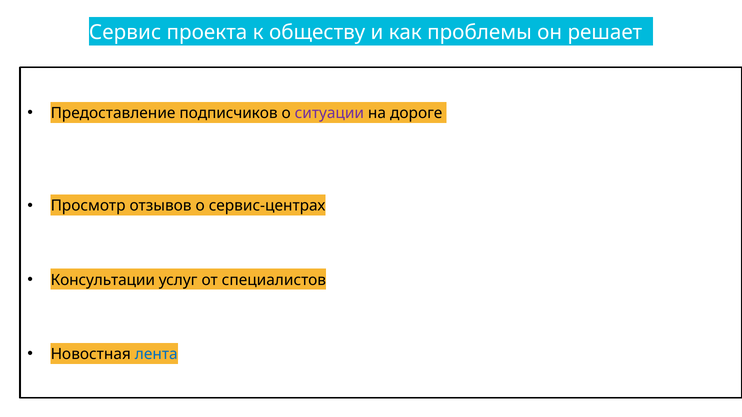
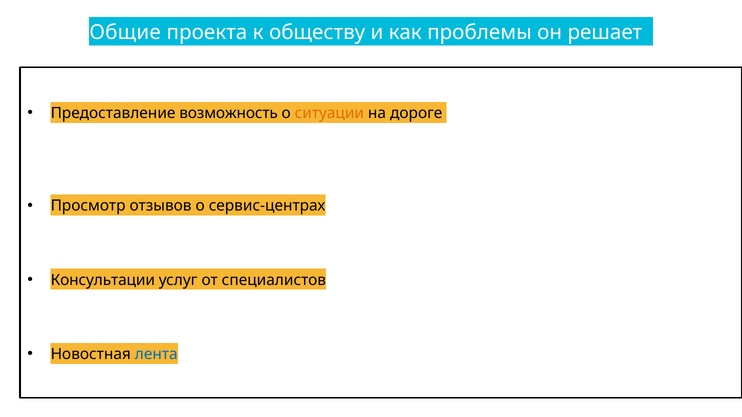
Сервис: Сервис -> Общие (125, 32)
подписчиков: подписчиков -> возможность (229, 113)
ситуации colour: purple -> orange (329, 113)
